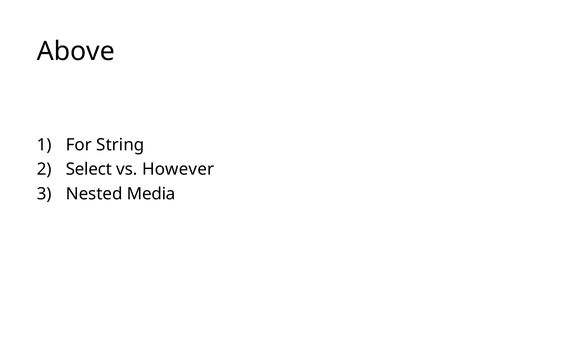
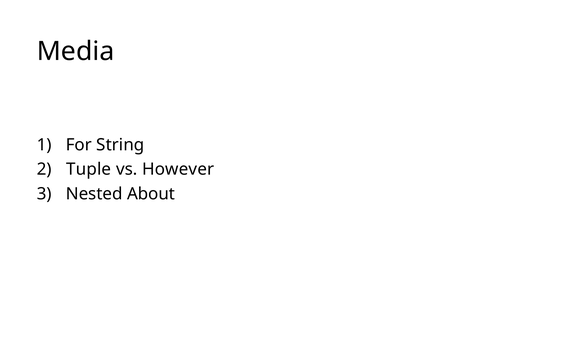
Above: Above -> Media (76, 51)
Select: Select -> Tuple (89, 169)
Media: Media -> About (151, 194)
